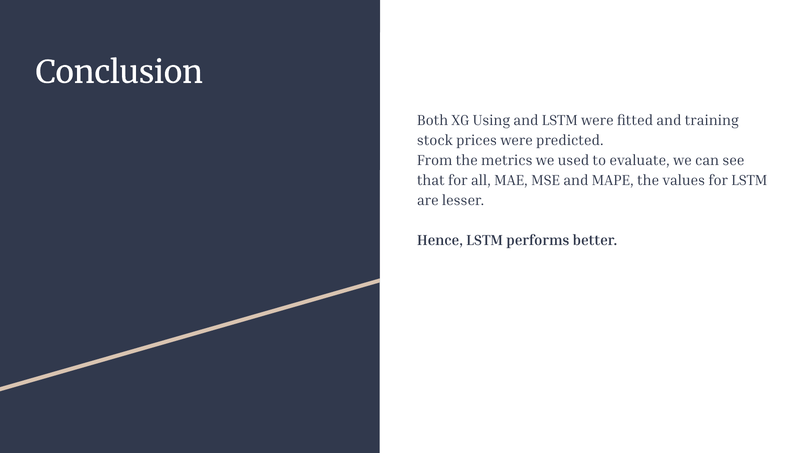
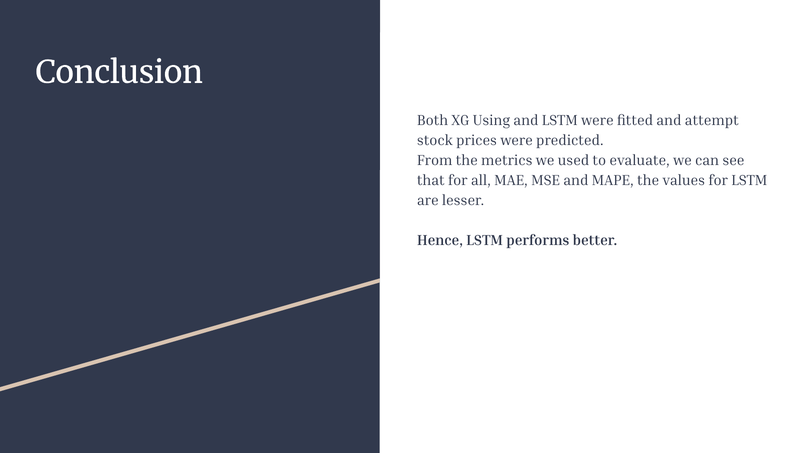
training: training -> attempt (712, 121)
